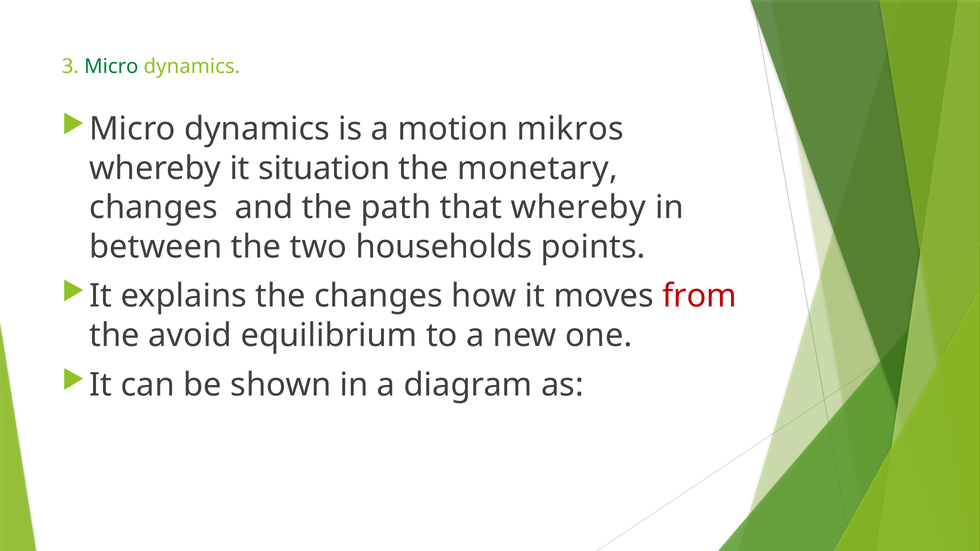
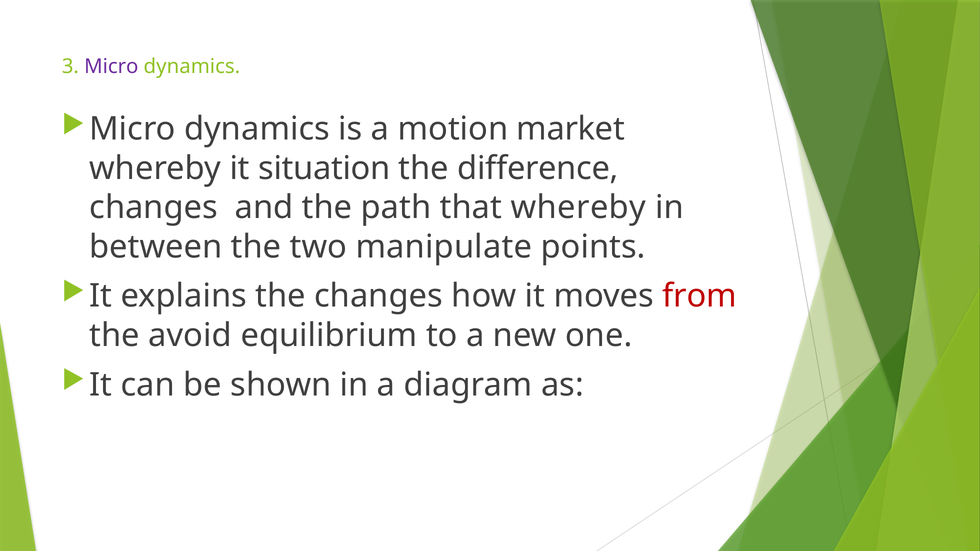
Micro colour: green -> purple (111, 66)
mikros: mikros -> market (571, 129)
monetary: monetary -> difference (538, 168)
households: households -> manipulate (444, 247)
